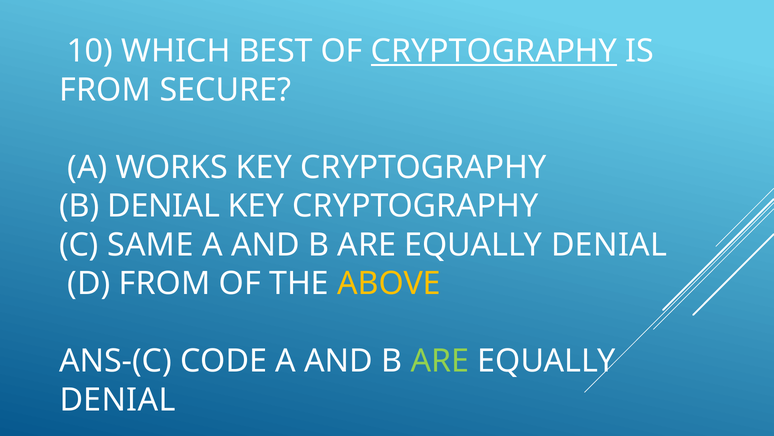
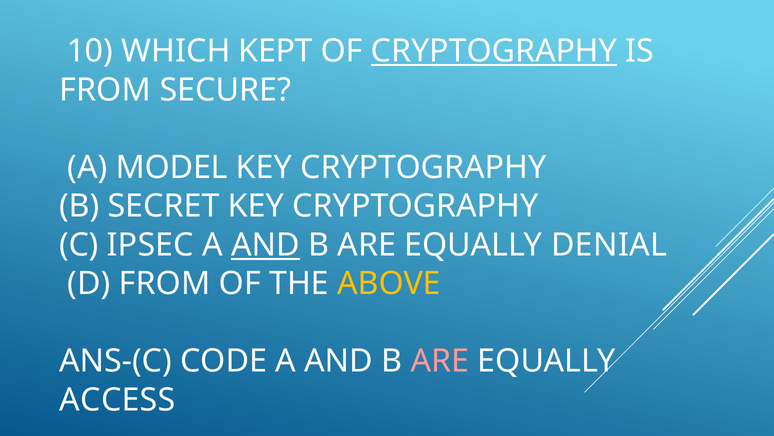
BEST: BEST -> KEPT (276, 51)
WORKS: WORKS -> MODEL (172, 167)
B DENIAL: DENIAL -> SECRET (164, 206)
SAME: SAME -> IPSEC (150, 245)
AND underline: none -> present (266, 245)
ARE colour: light green -> pink (440, 361)
DENIAL: DENIAL -> ACCESS (118, 399)
